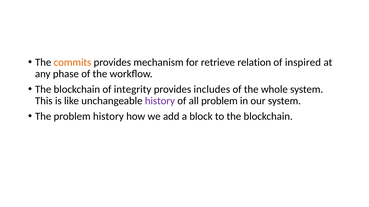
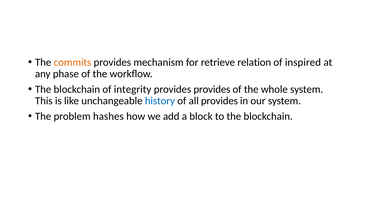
provides includes: includes -> provides (212, 89)
history colour: purple -> blue (160, 101)
all problem: problem -> provides (219, 101)
problem history: history -> hashes (108, 117)
